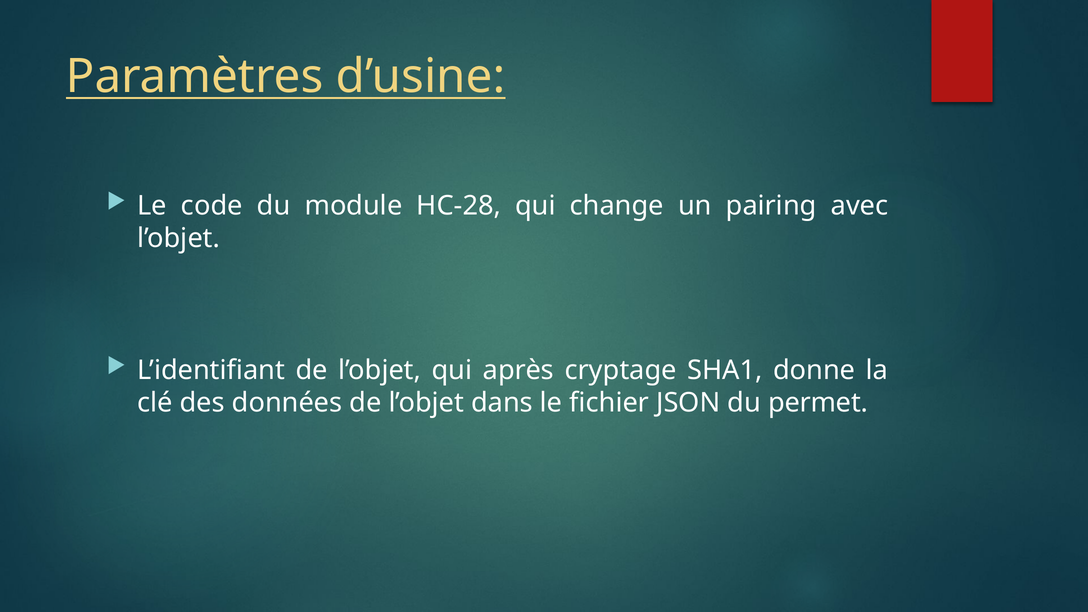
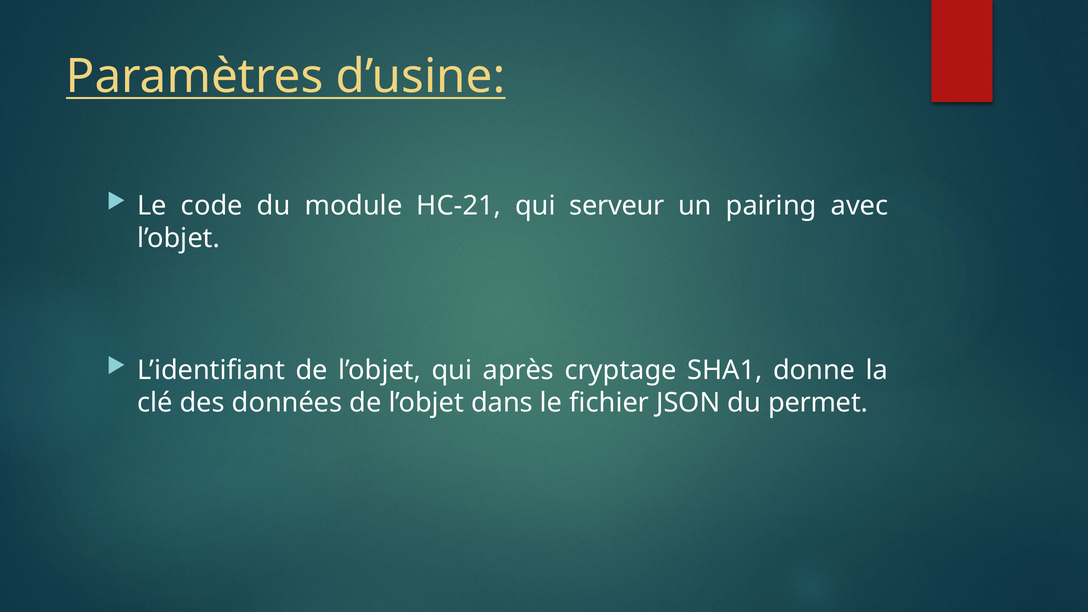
HC-28: HC-28 -> HC-21 (459, 206)
change: change -> serveur (617, 206)
